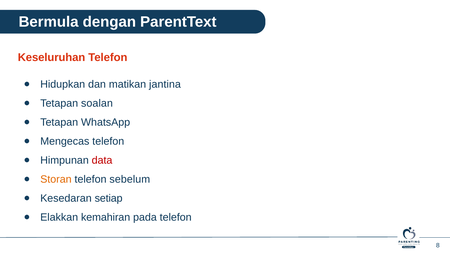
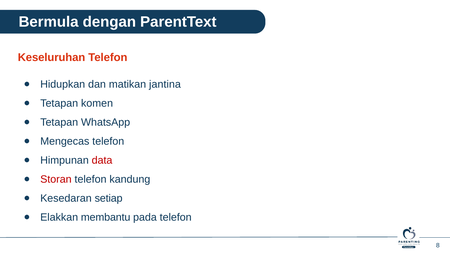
soalan: soalan -> komen (97, 103)
Storan colour: orange -> red (56, 179)
sebelum: sebelum -> kandung (130, 179)
kemahiran: kemahiran -> membantu (106, 217)
